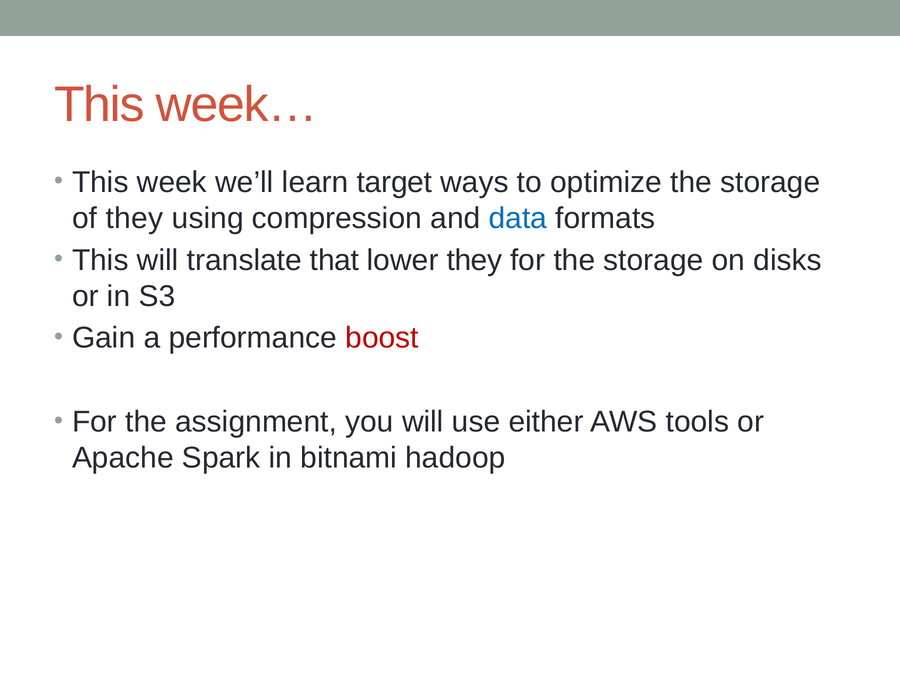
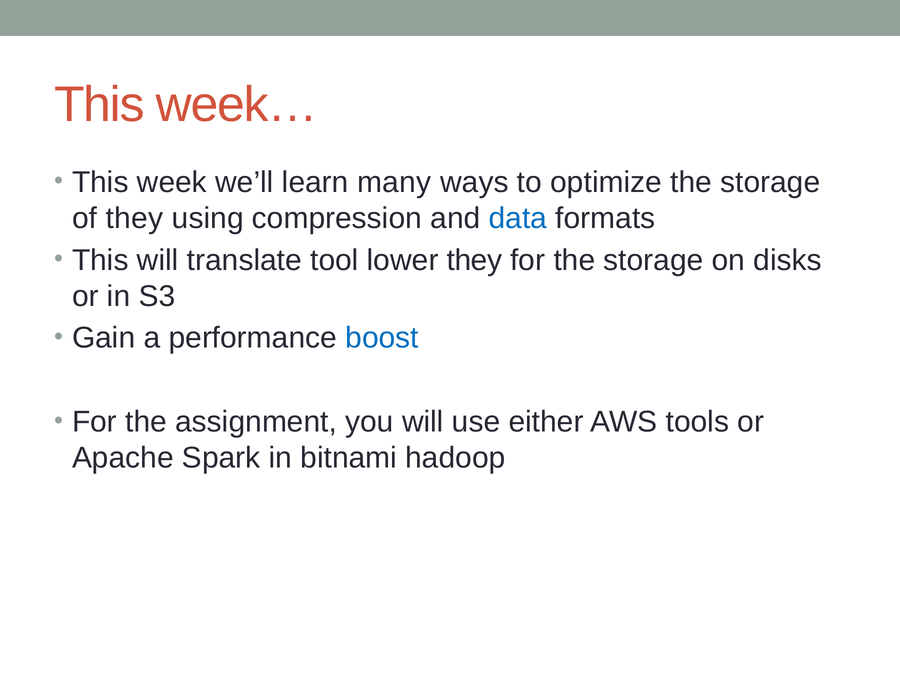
target: target -> many (394, 182)
that: that -> tool (334, 260)
boost colour: red -> blue (382, 338)
